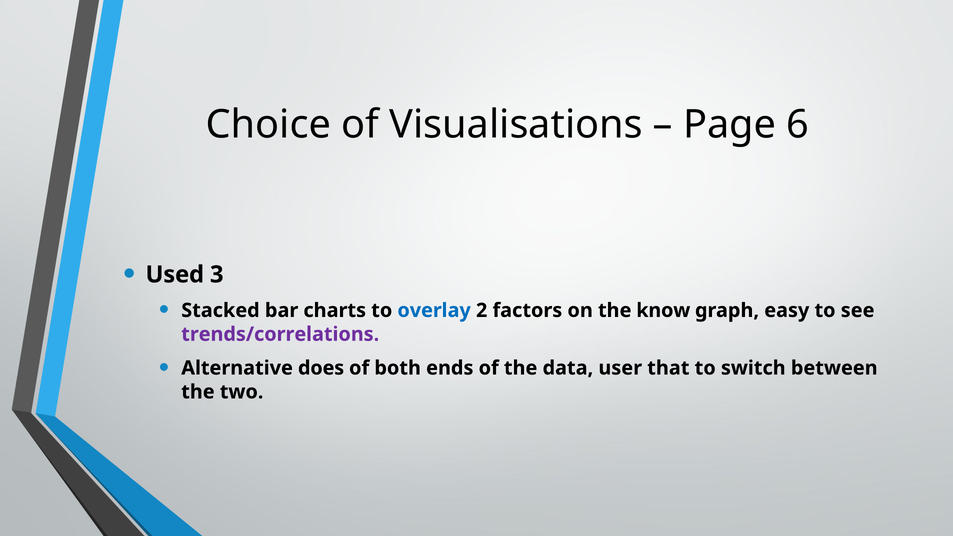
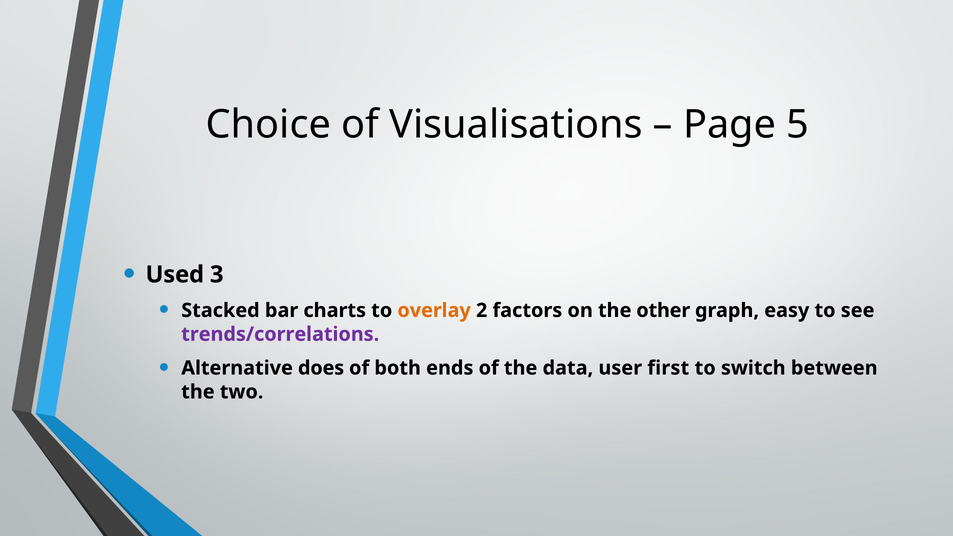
6: 6 -> 5 (798, 125)
overlay colour: blue -> orange (434, 310)
know: know -> other (663, 310)
that: that -> first (668, 368)
